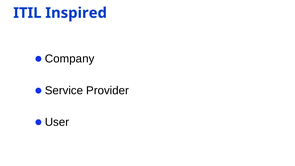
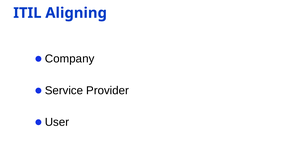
Inspired: Inspired -> Aligning (76, 13)
